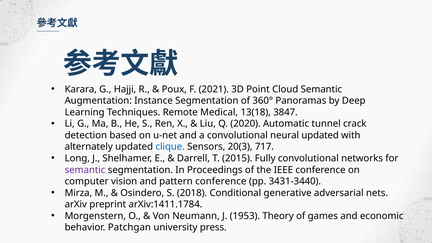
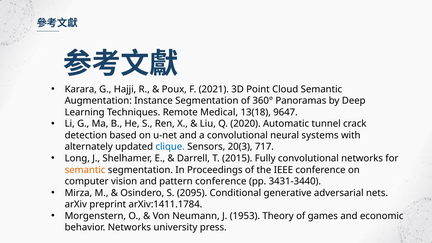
3847: 3847 -> 9647 (285, 112)
neural updated: updated -> systems (320, 135)
semantic colour: purple -> orange (85, 170)
2018: 2018 -> 2095 (192, 193)
behavior Patchgan: Patchgan -> Networks (129, 227)
